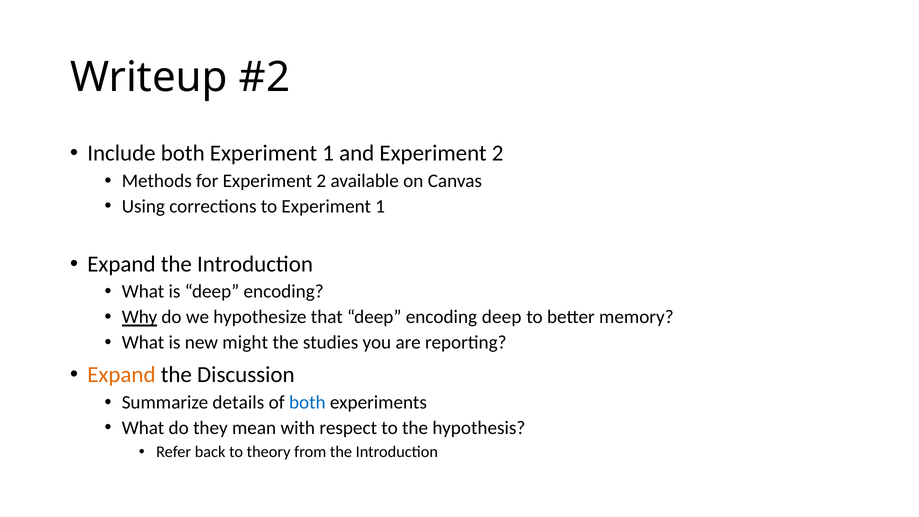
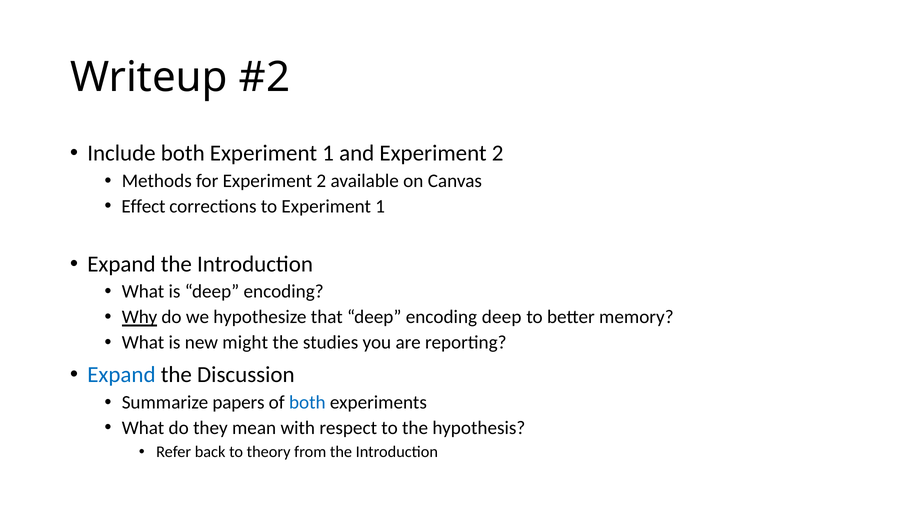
Using: Using -> Effect (143, 206)
Expand colour: orange -> blue (121, 375)
details: details -> papers (239, 402)
